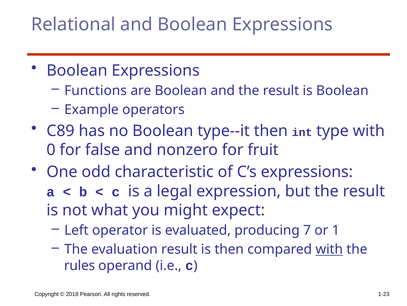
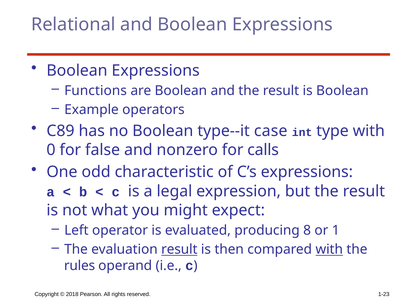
type--it then: then -> case (271, 130)
fruit: fruit -> calls (263, 149)
7: 7 -> 8 (307, 230)
result underline: none -> present (179, 249)
